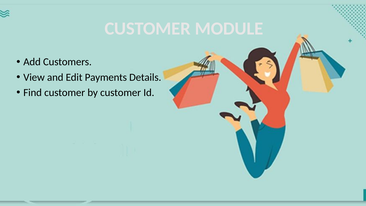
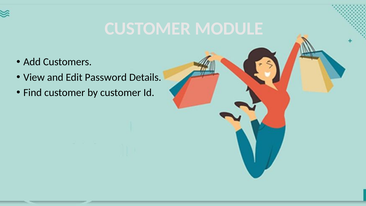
Payments: Payments -> Password (106, 77)
